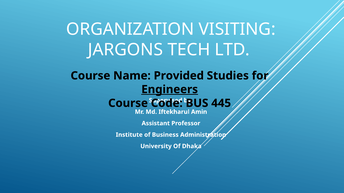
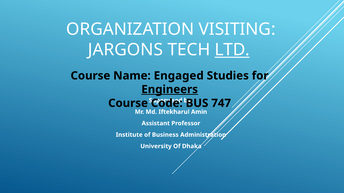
LTD underline: none -> present (232, 50)
Provided: Provided -> Engaged (179, 76)
445: 445 -> 747 (221, 103)
